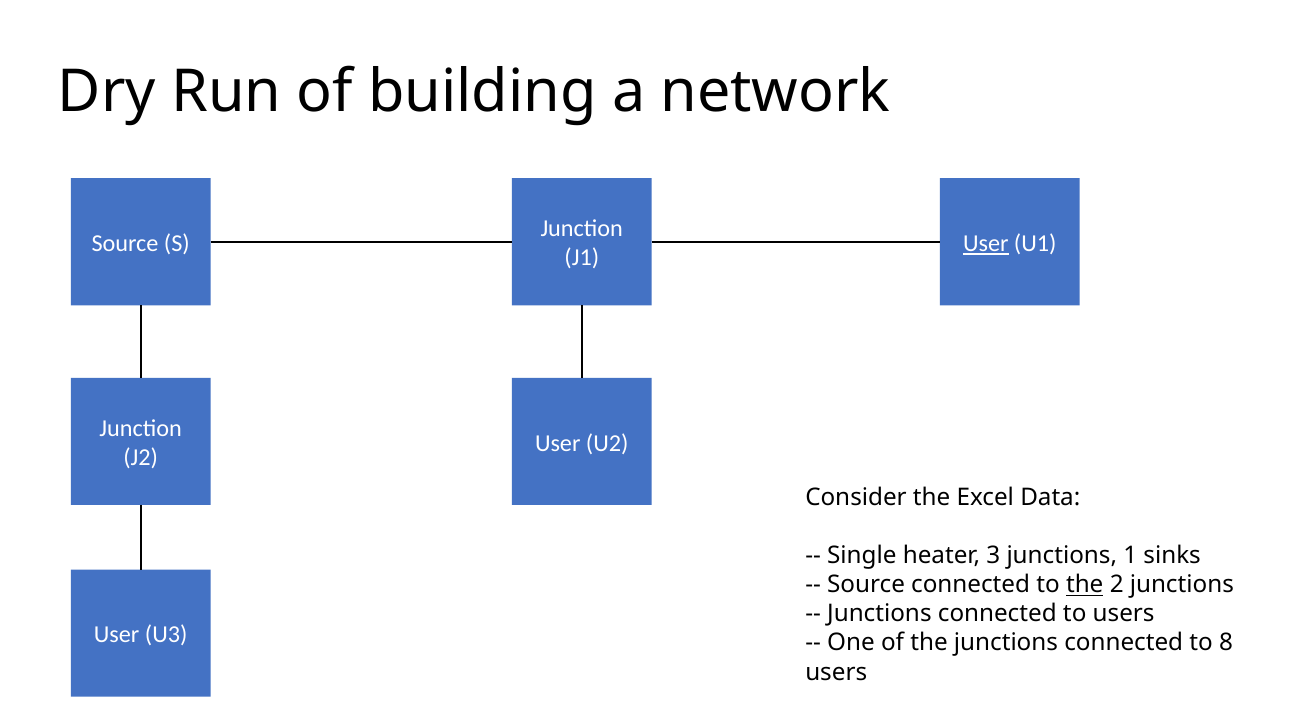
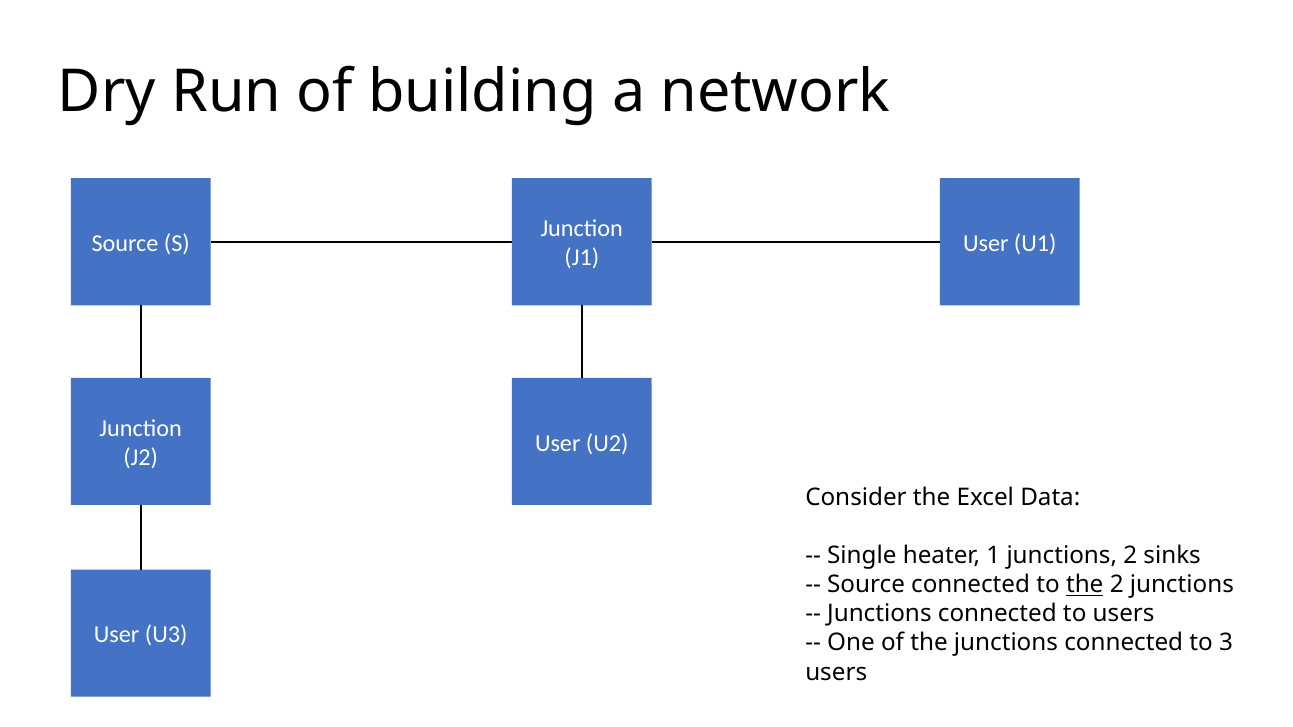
User underline: present -> none (986, 244)
3: 3 -> 1 (993, 556)
junctions 1: 1 -> 2 (1130, 556)
8: 8 -> 3 (1226, 643)
